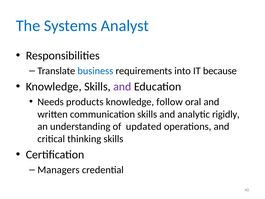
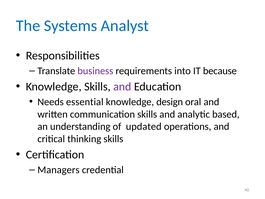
business colour: blue -> purple (95, 71)
products: products -> essential (85, 102)
follow: follow -> design (170, 102)
rigidly: rigidly -> based (226, 114)
